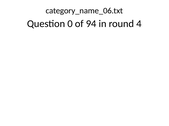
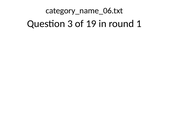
0: 0 -> 3 (70, 24)
94: 94 -> 19 (91, 24)
4: 4 -> 1 (139, 24)
